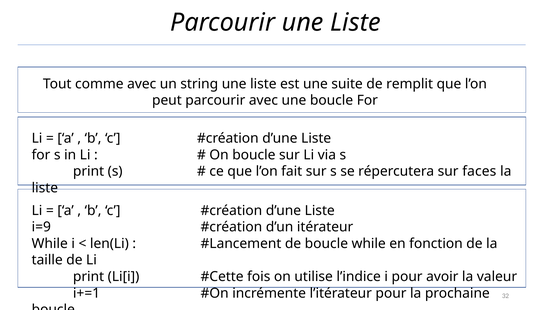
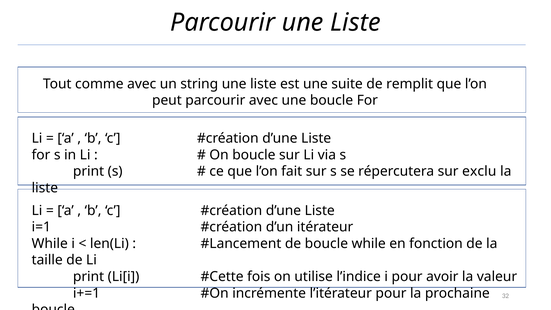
faces: faces -> exclu (479, 171)
i=9: i=9 -> i=1 (41, 227)
